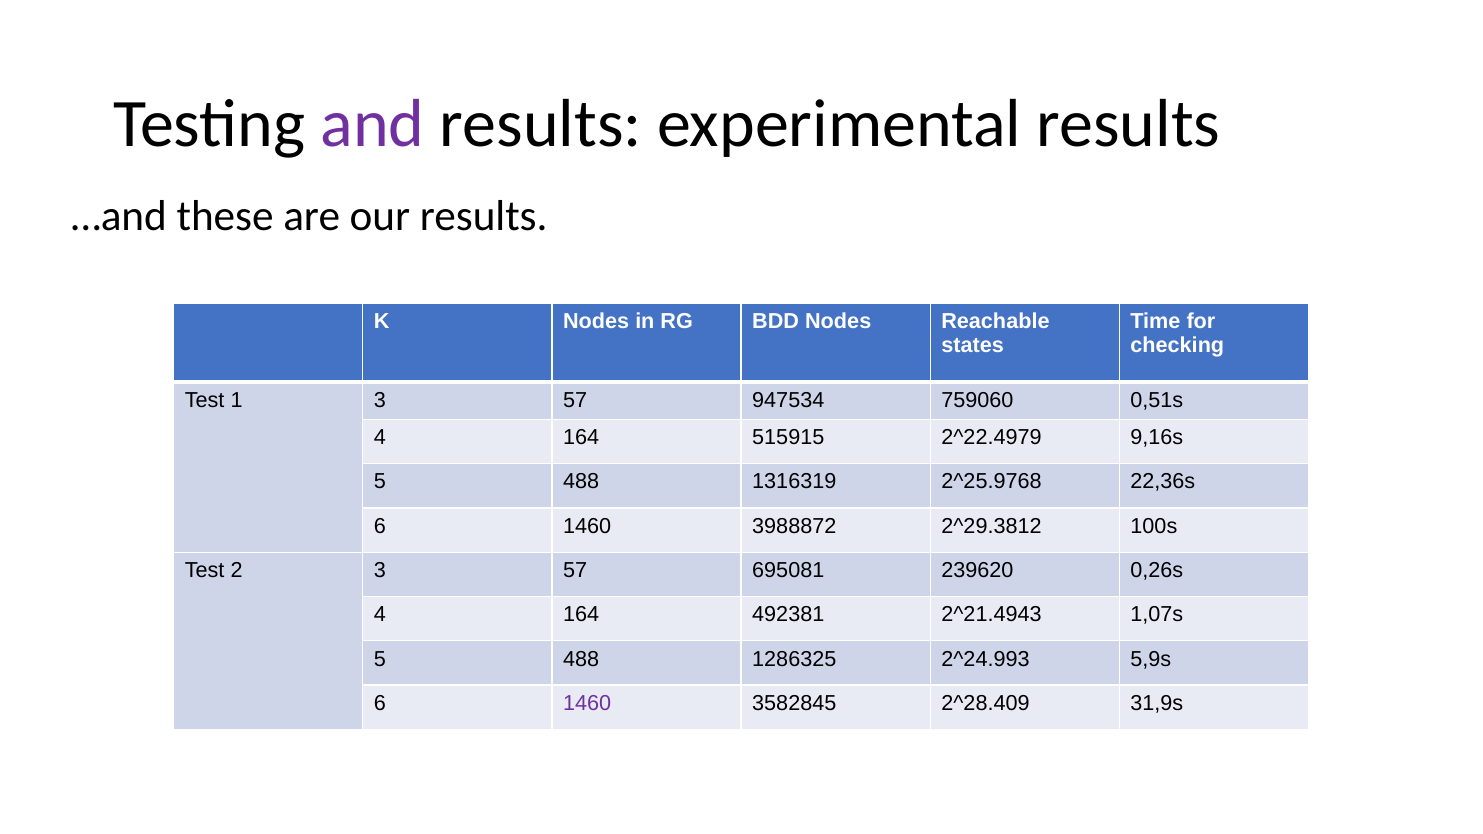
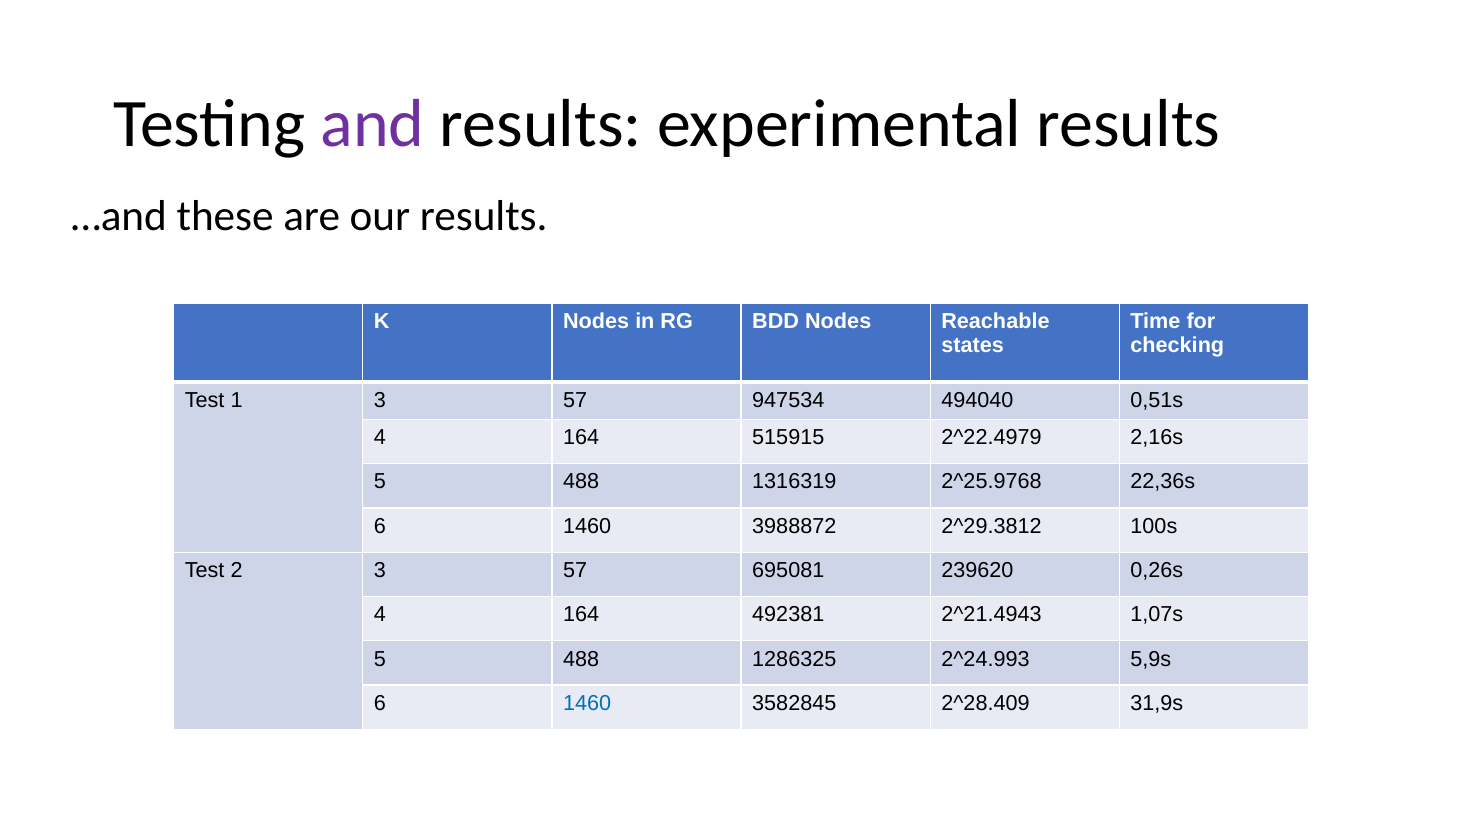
759060: 759060 -> 494040 (977, 400)
9,16s: 9,16s -> 2,16s (1157, 438)
1460 colour: purple -> blue (587, 703)
